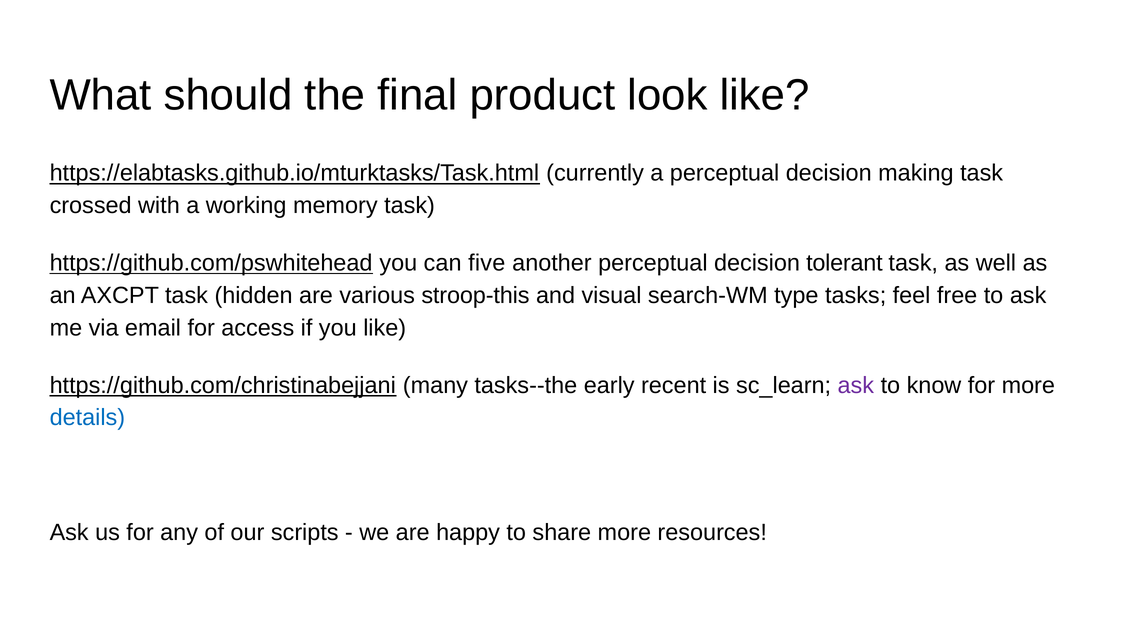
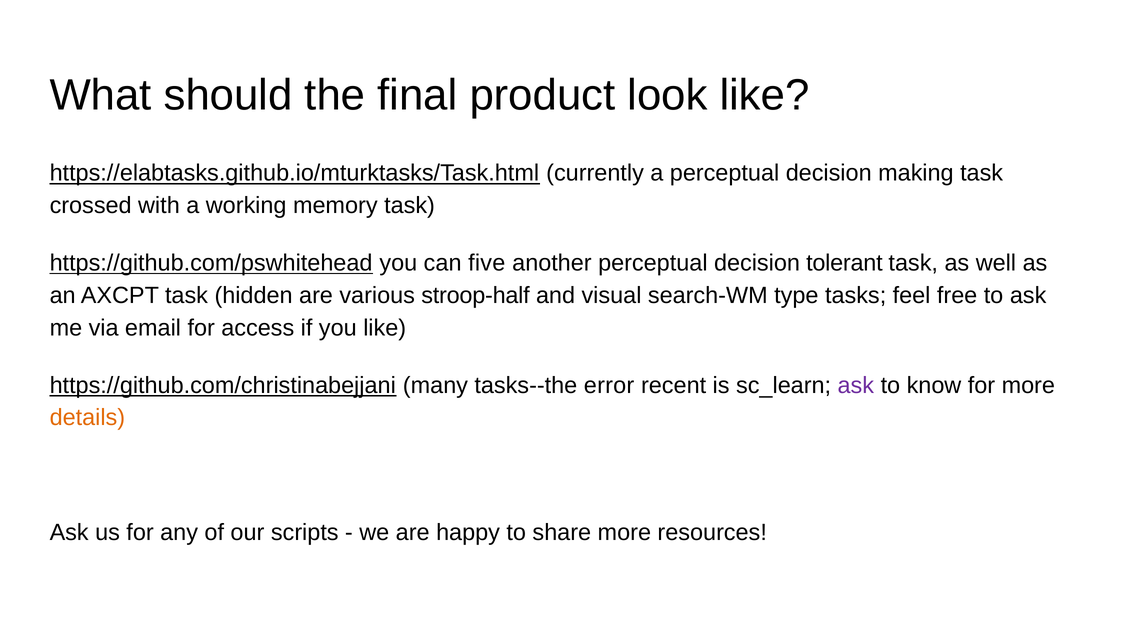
stroop-this: stroop-this -> stroop-half (476, 295)
early: early -> error (609, 385)
details colour: blue -> orange (87, 417)
